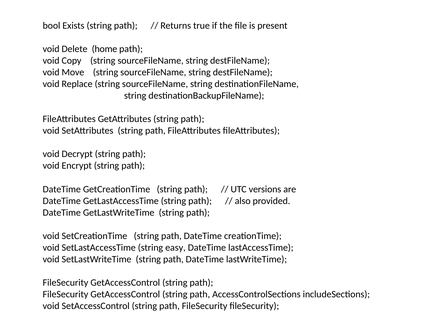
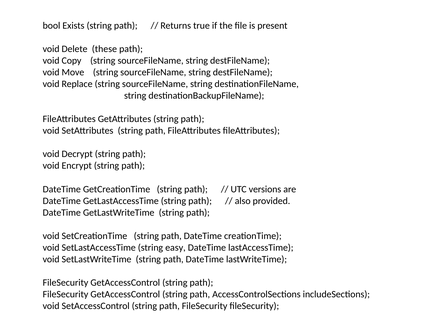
home: home -> these (104, 49)
